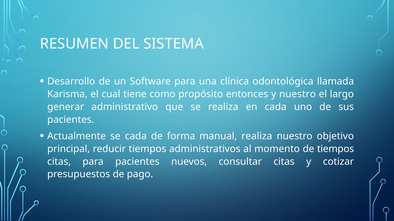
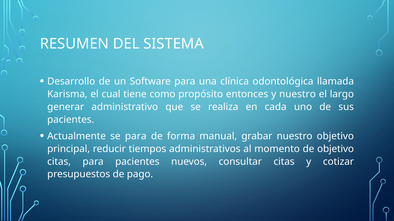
se cada: cada -> para (136, 136)
manual realiza: realiza -> grabar (257, 136)
de tiempos: tiempos -> objetivo (336, 149)
